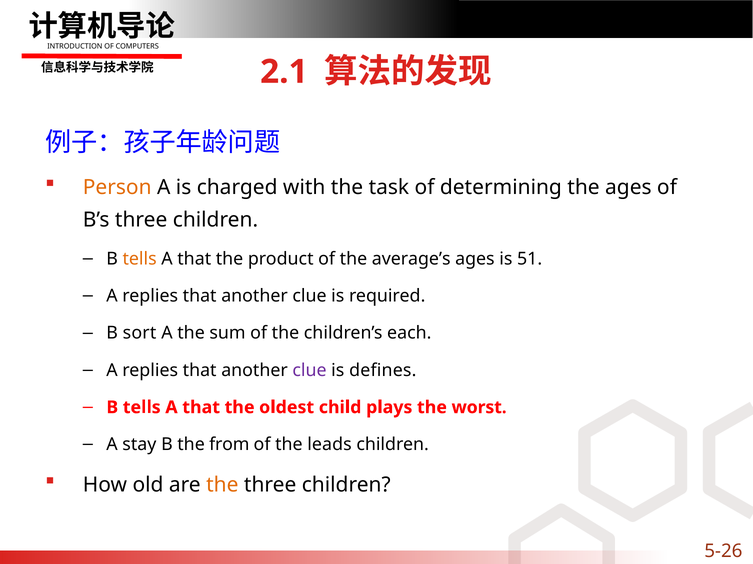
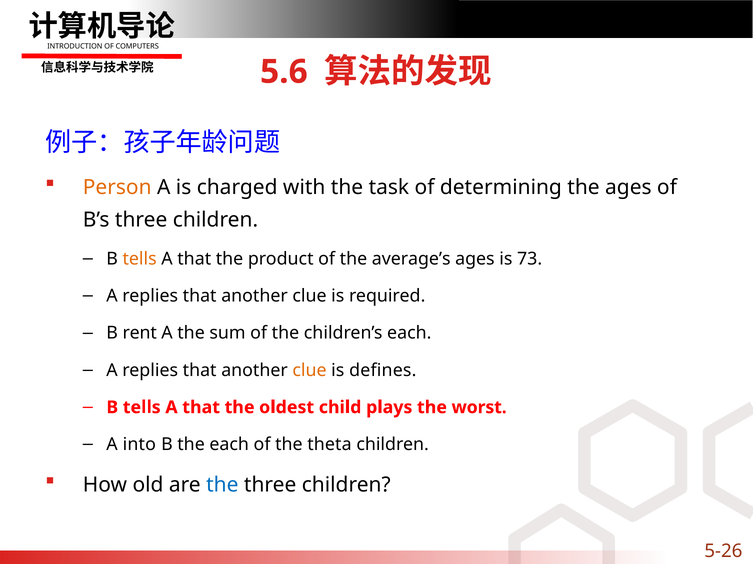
2.1: 2.1 -> 5.6 (284, 72)
51: 51 -> 73 (530, 259)
sort: sort -> rent (140, 334)
clue colour: purple -> orange (310, 371)
stay: stay -> into (139, 445)
the from: from -> each (229, 445)
leads: leads -> theta (329, 445)
the colour: orange -> blue (222, 485)
